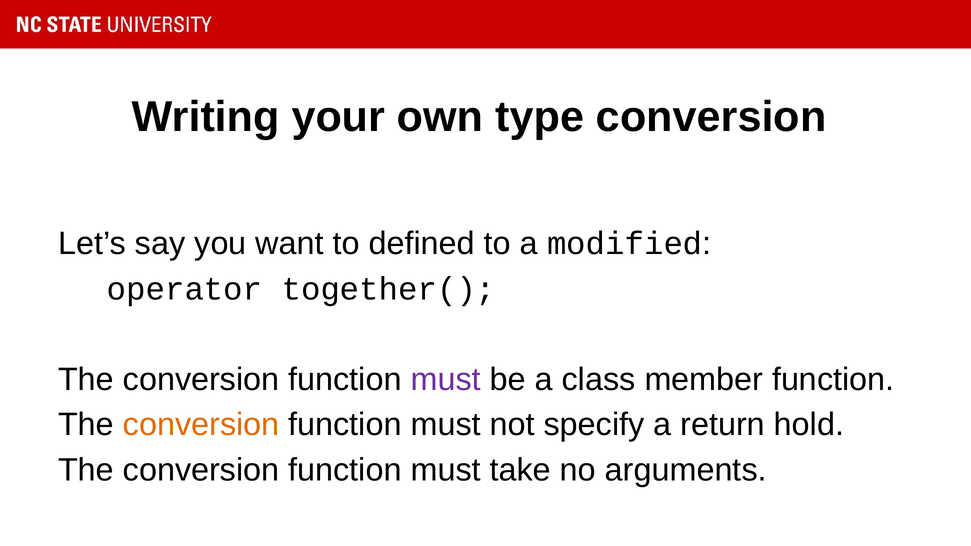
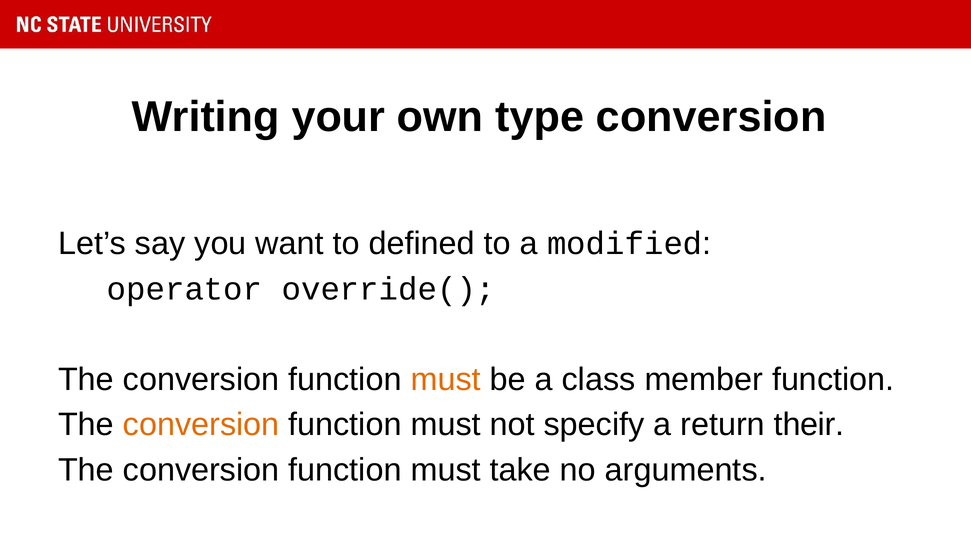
together(: together( -> override( (389, 289)
must colour: purple -> orange (446, 380)
hold: hold -> their (809, 425)
